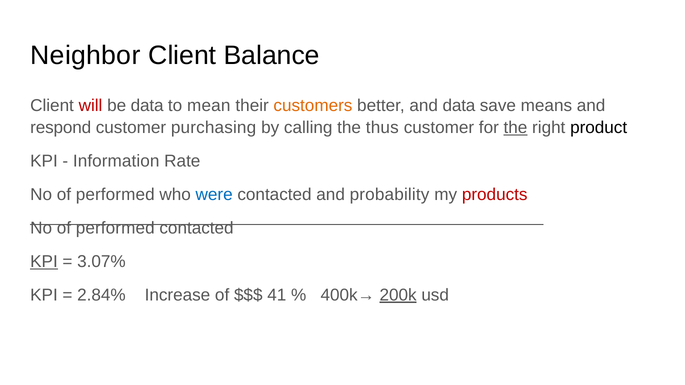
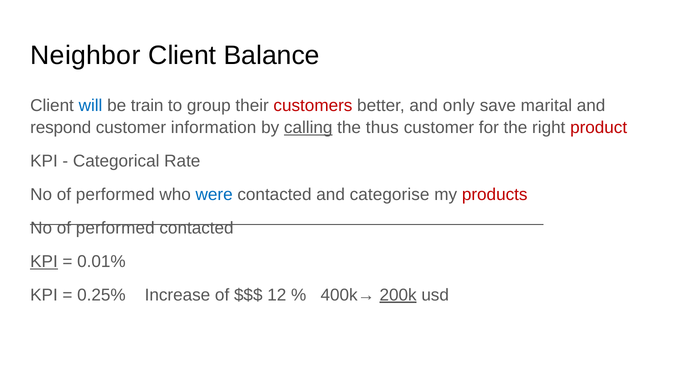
will colour: red -> blue (91, 106)
be data: data -> train (147, 106)
mean: mean -> group (209, 106)
customers colour: orange -> red (313, 106)
and data: data -> only (459, 106)
means: means -> marital (546, 106)
purchasing: purchasing -> information (214, 128)
calling underline: none -> present (308, 128)
the underline: present -> none (515, 128)
product colour: black -> red (599, 128)
Information: Information -> Categorical (116, 161)
probability: probability -> categorise (390, 195)
3.07%: 3.07% -> 0.01% (101, 262)
2.84%: 2.84% -> 0.25% (101, 295)
41: 41 -> 12 (277, 295)
